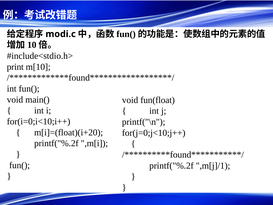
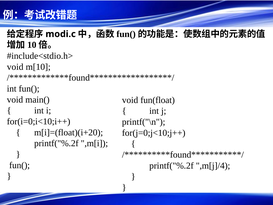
print: print -> void (15, 67)
,m[j]/1: ,m[j]/1 -> ,m[j]/4 (213, 165)
